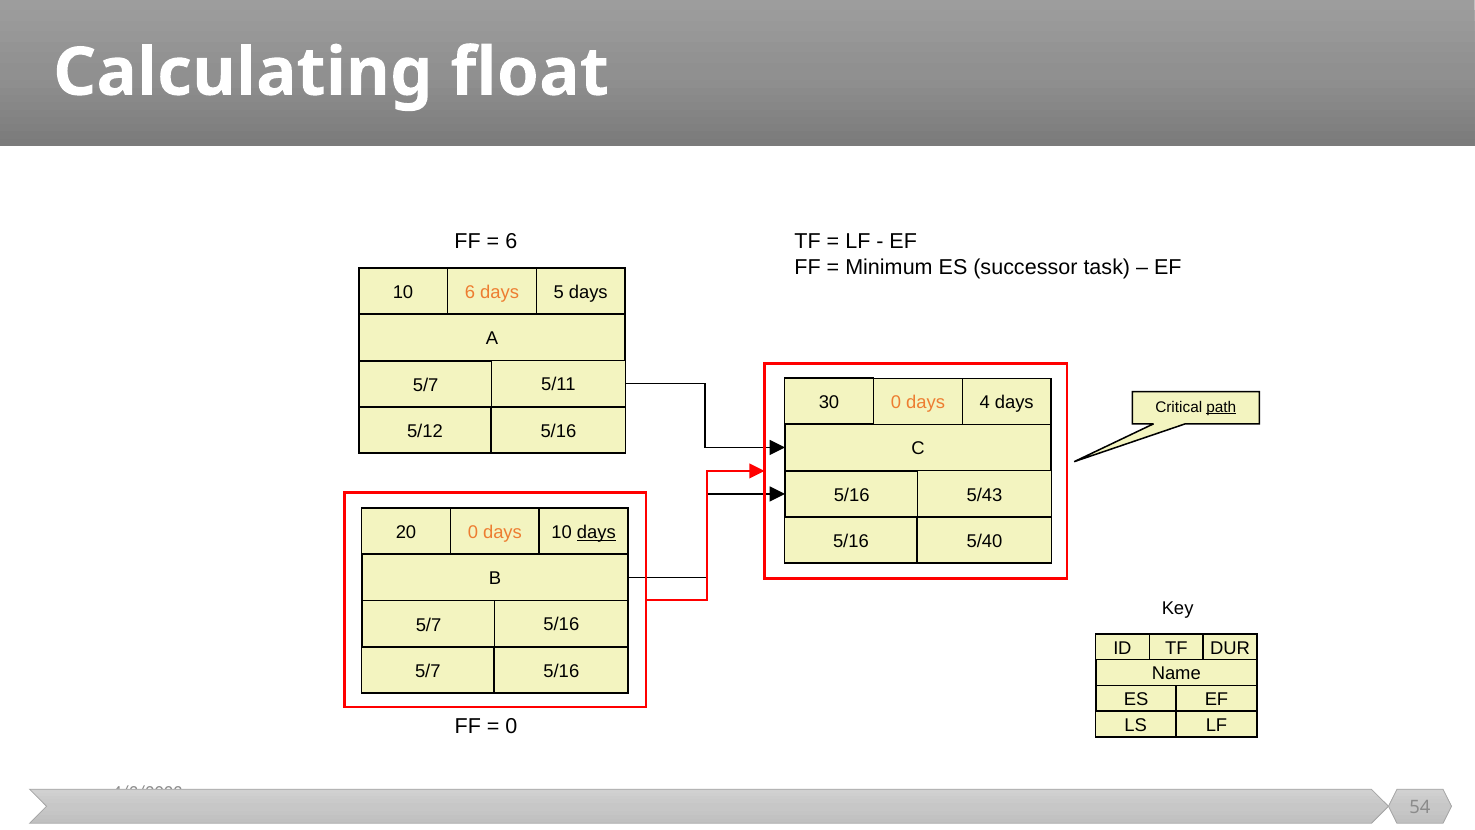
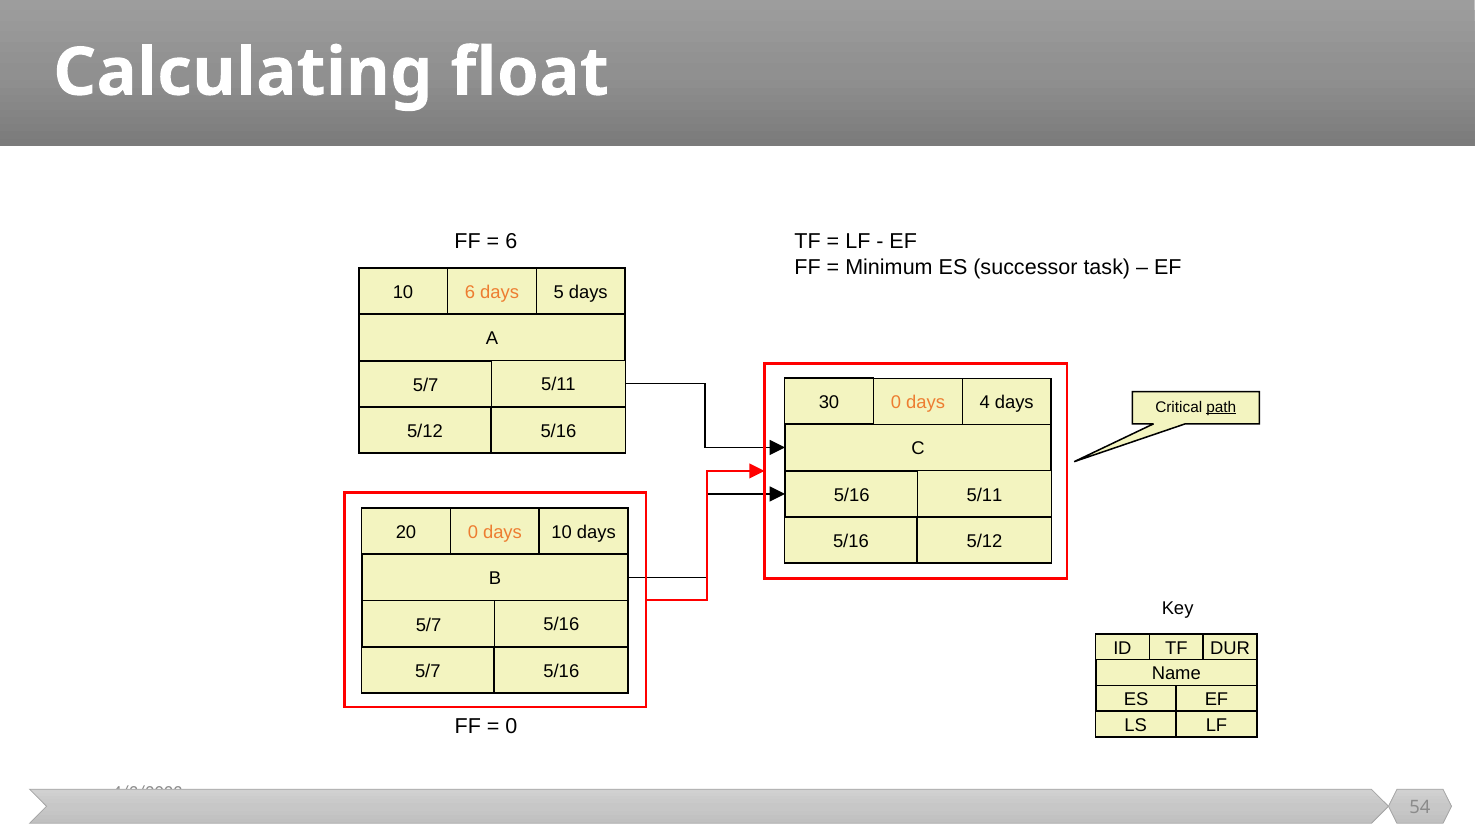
5/16 5/43: 5/43 -> 5/11 (984, 495)
days underline: present -> none (596, 532)
5/16 5/40: 5/40 -> 5/12 (984, 541)
